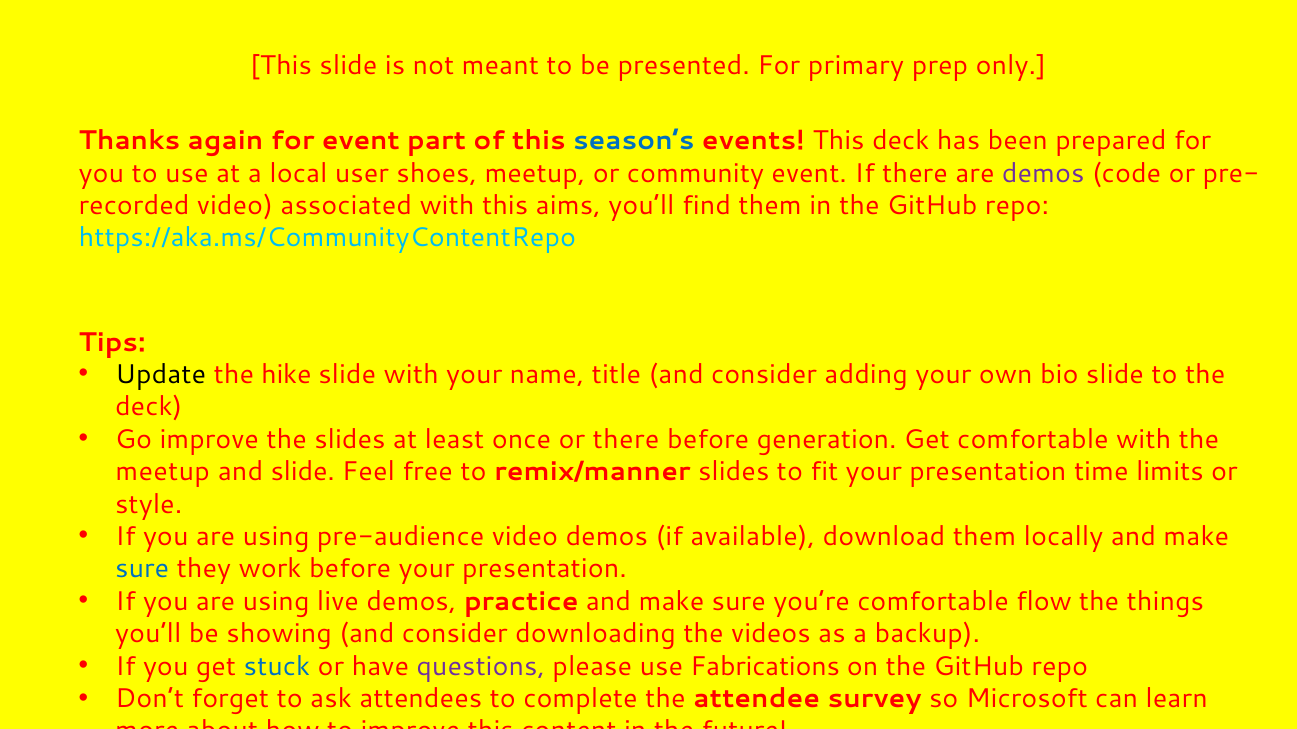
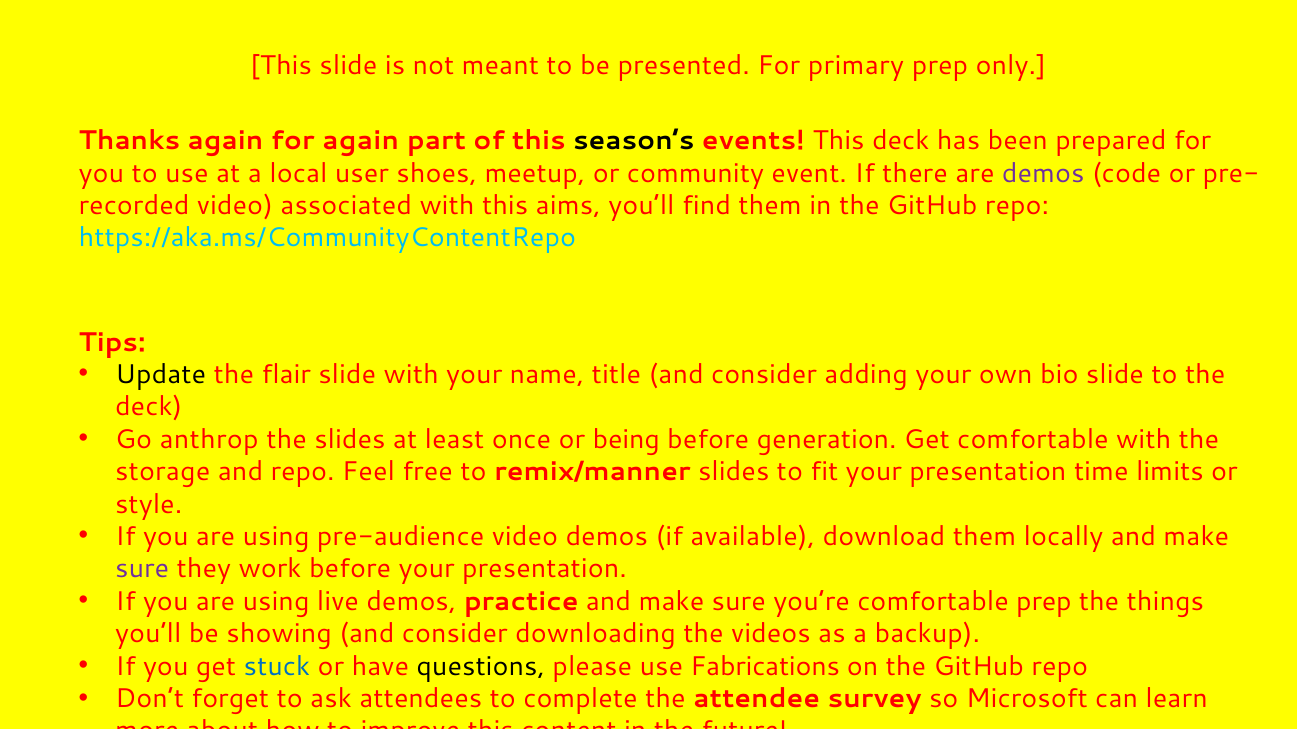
for event: event -> again (361, 141)
season’s colour: blue -> black (634, 141)
hike: hike -> flair (286, 375)
Go improve: improve -> anthrop (209, 440)
or there: there -> being (626, 440)
meetup: meetup -> storage (163, 472)
and slide: slide -> repo (303, 472)
sure colour: blue -> purple (142, 569)
comfortable flow: flow -> prep (1044, 602)
questions colour: purple -> black (481, 667)
